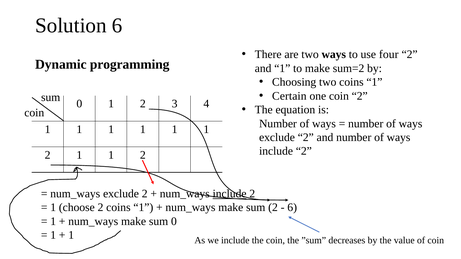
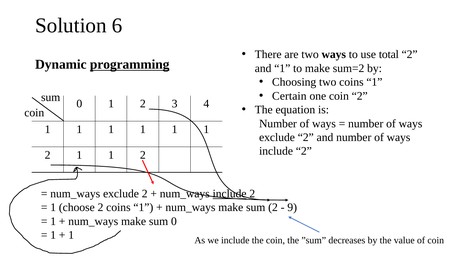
four: four -> total (389, 55)
programming underline: none -> present (130, 65)
6: 6 -> 9 (292, 208)
